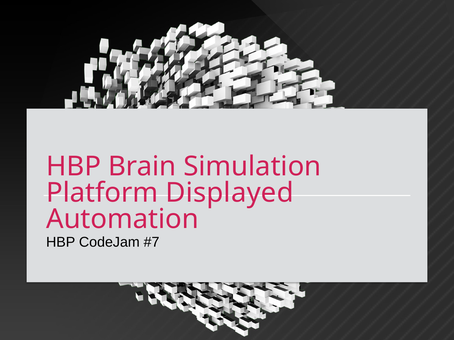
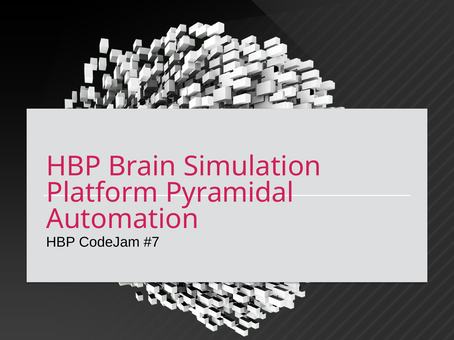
Displayed: Displayed -> Pyramidal (230, 193)
